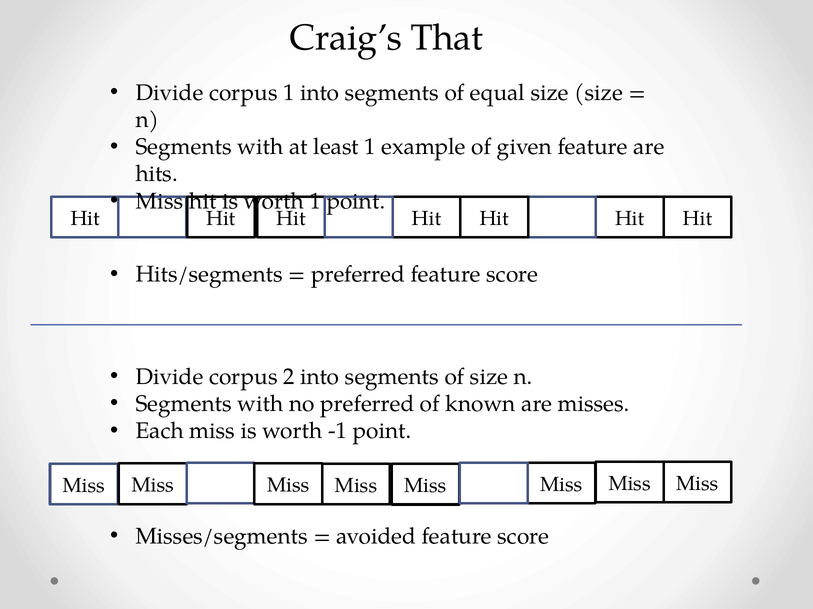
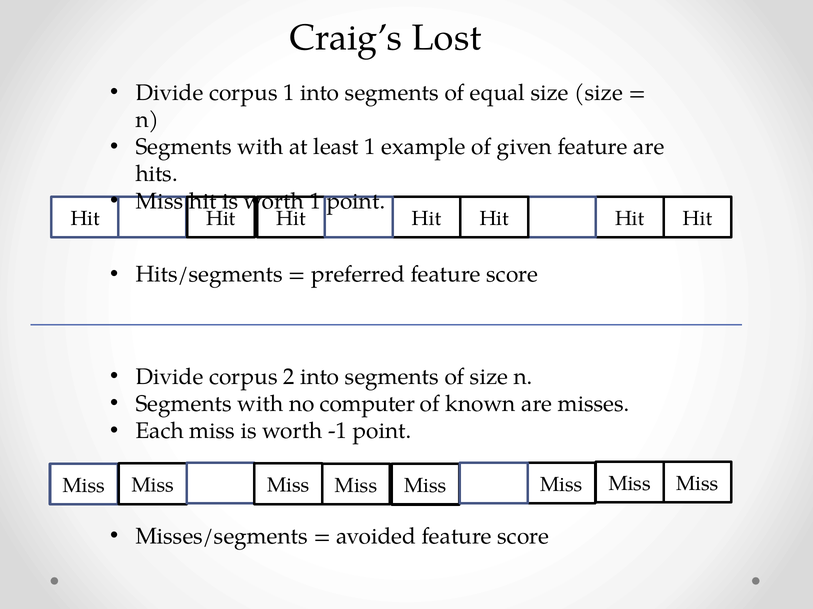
That: That -> Lost (447, 38)
no preferred: preferred -> computer (367, 404)
